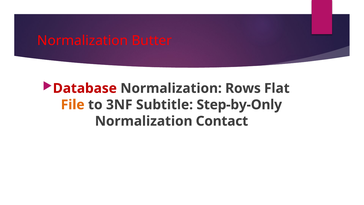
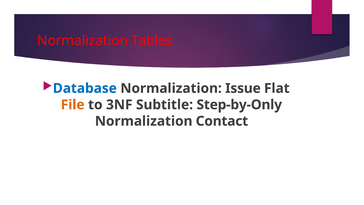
Butter: Butter -> Tables (152, 41)
Database colour: red -> blue (85, 88)
Rows: Rows -> Issue (243, 88)
